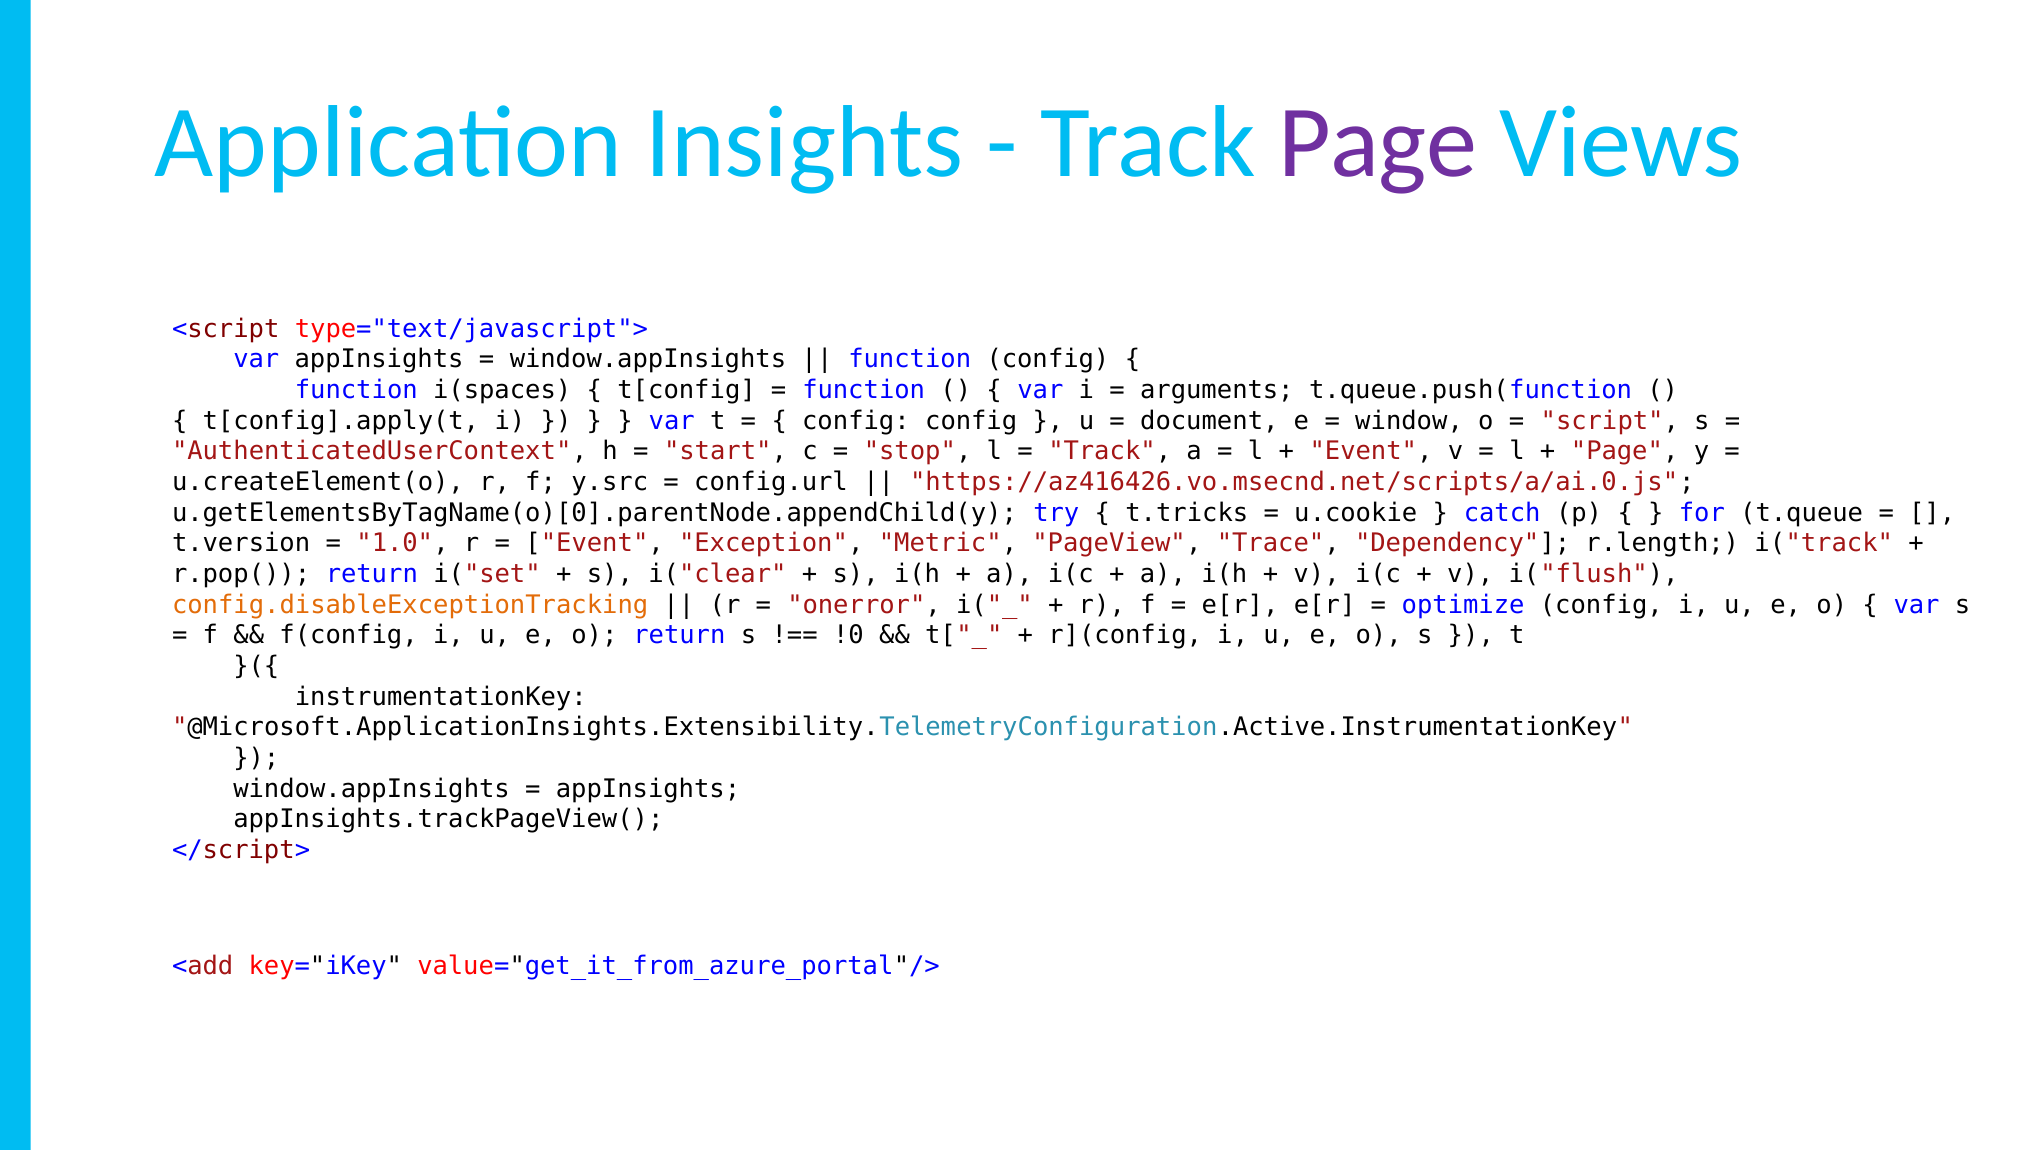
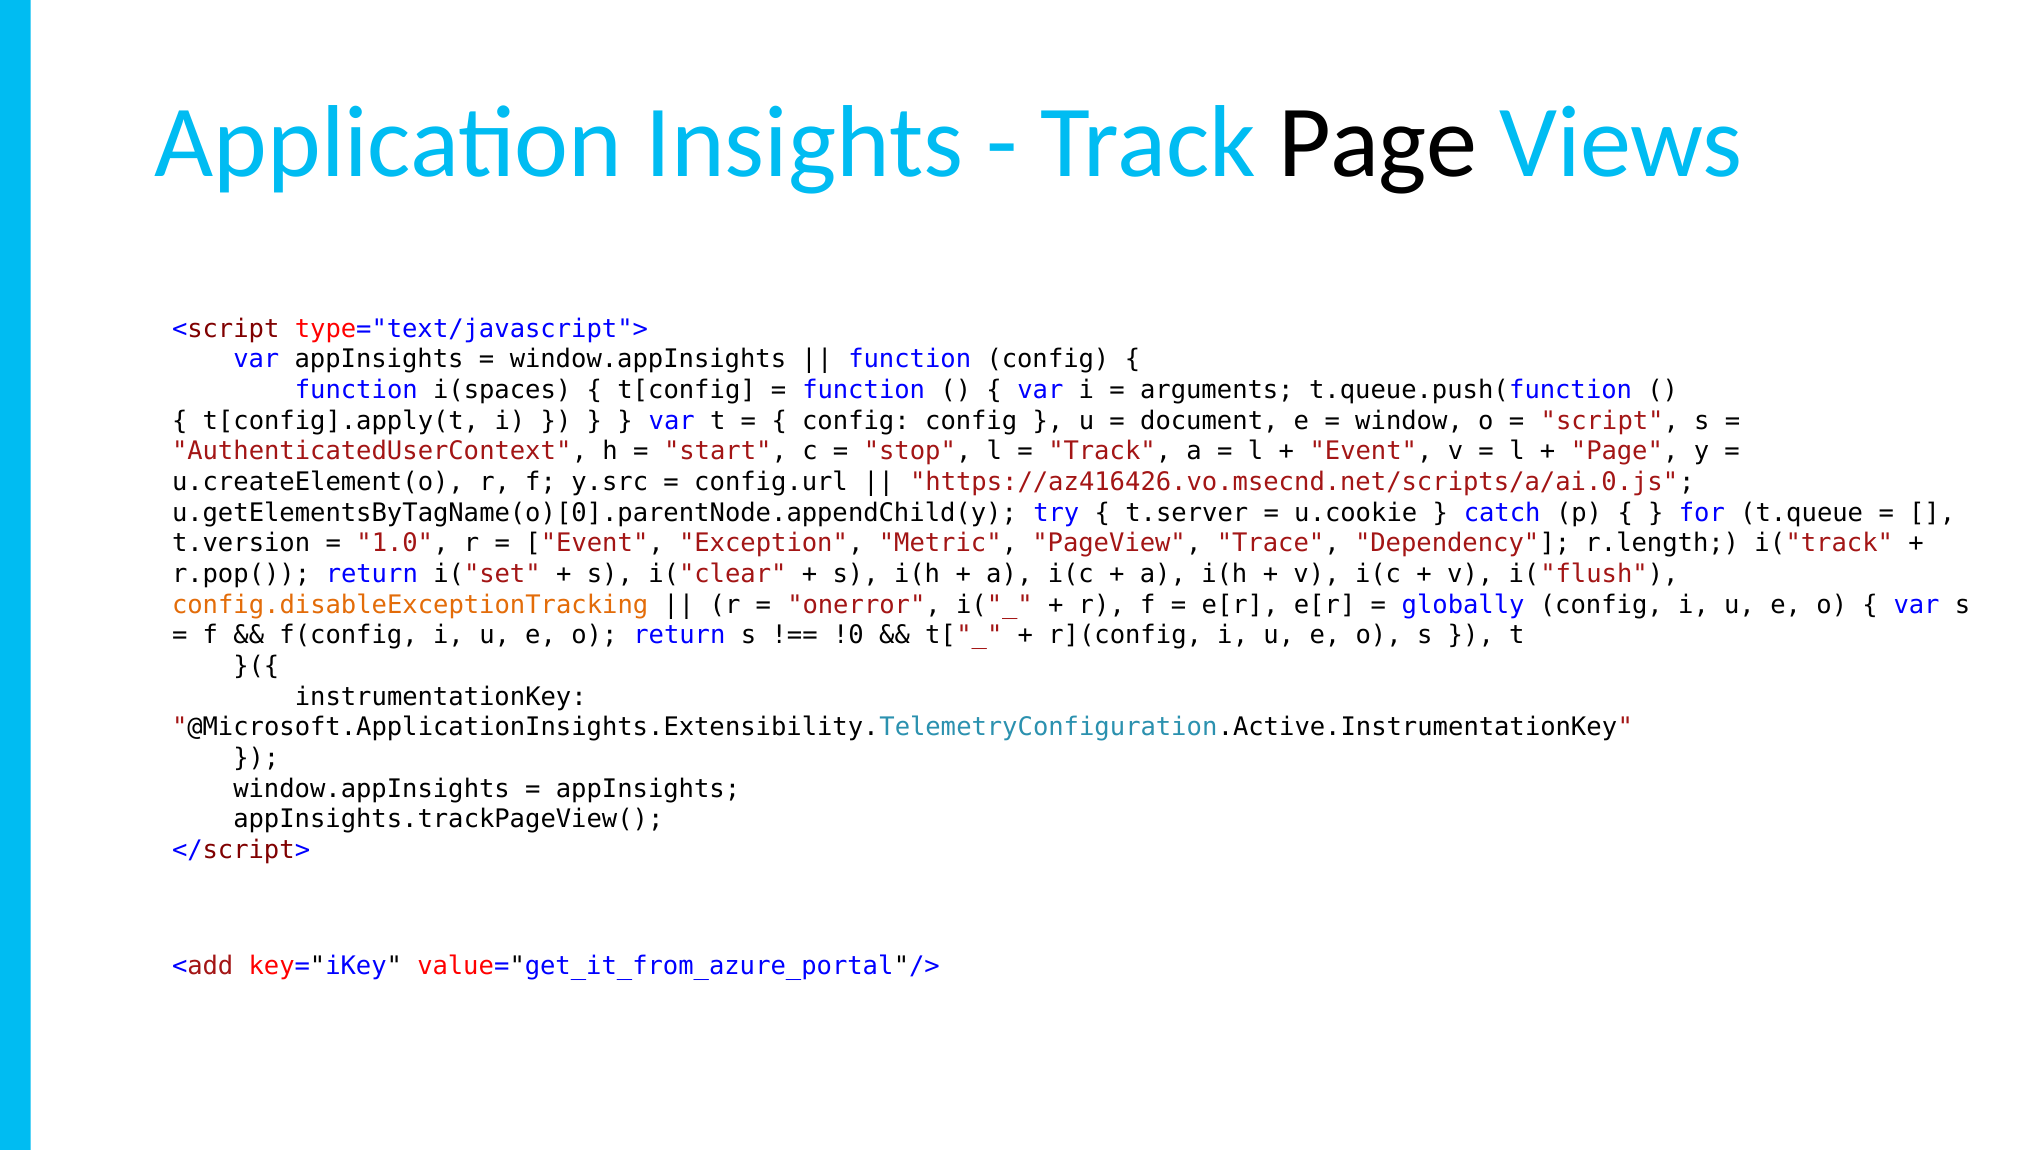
Page colour: purple -> black (1378, 142)
t.tricks: t.tricks -> t.server (1187, 513)
optimize: optimize -> globally (1463, 605)
